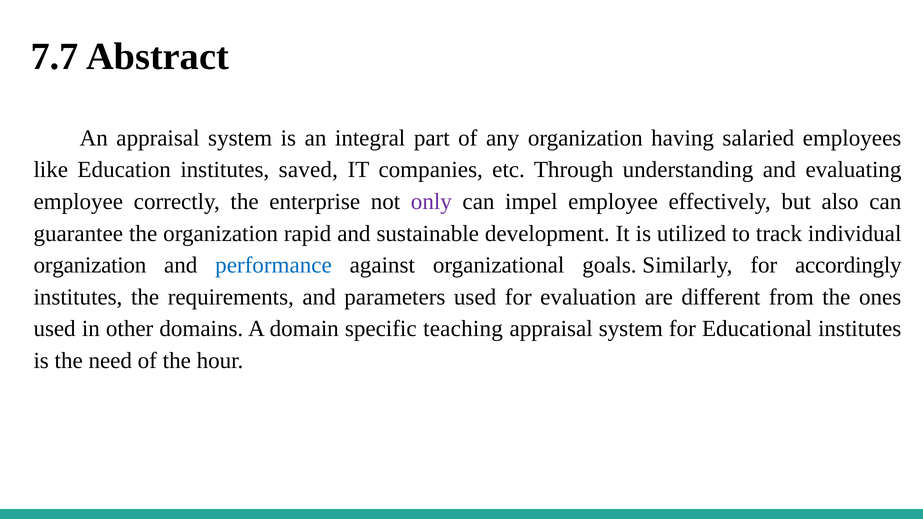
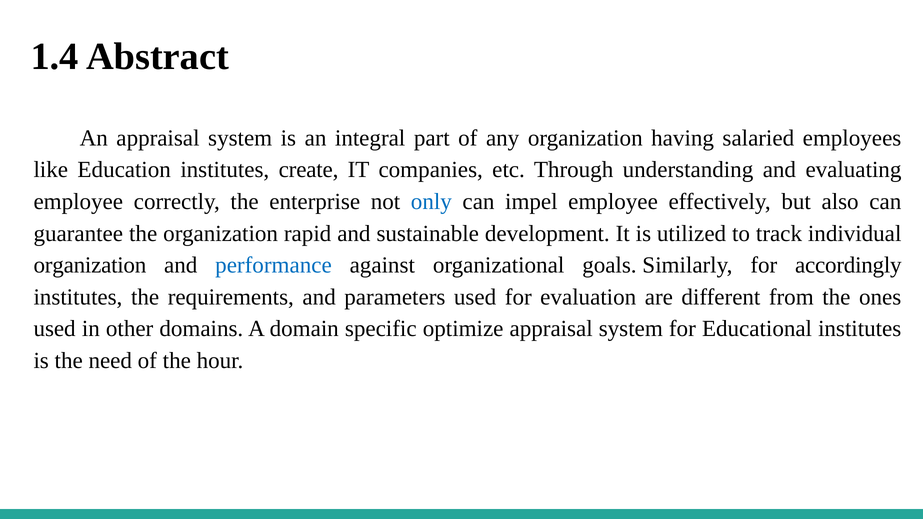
7.7: 7.7 -> 1.4 (55, 57)
saved: saved -> create (309, 170)
only colour: purple -> blue (431, 202)
teaching: teaching -> optimize (463, 329)
